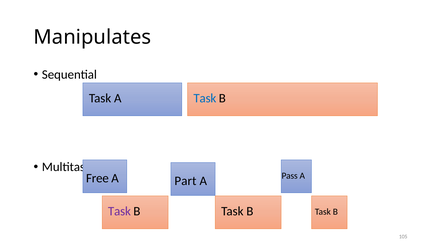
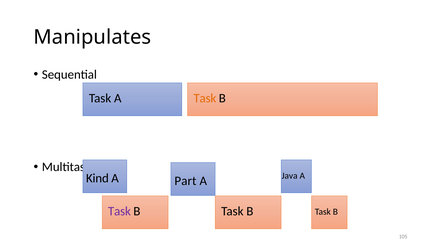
Task colour: blue -> orange (205, 98)
Pass: Pass -> Java (290, 176)
Free: Free -> Kind (97, 178)
